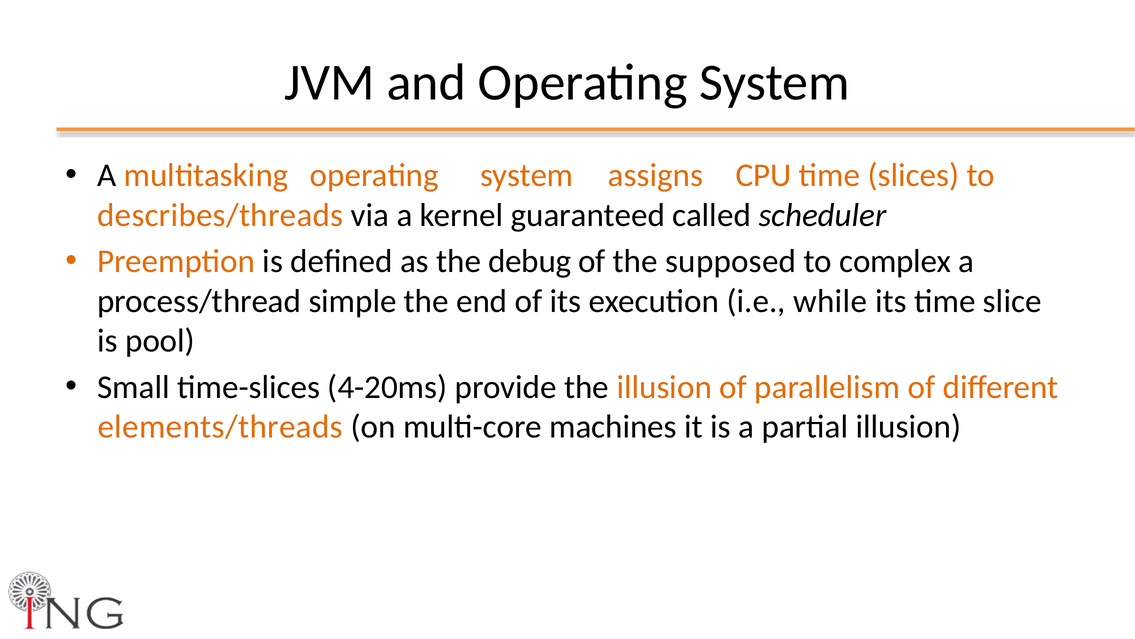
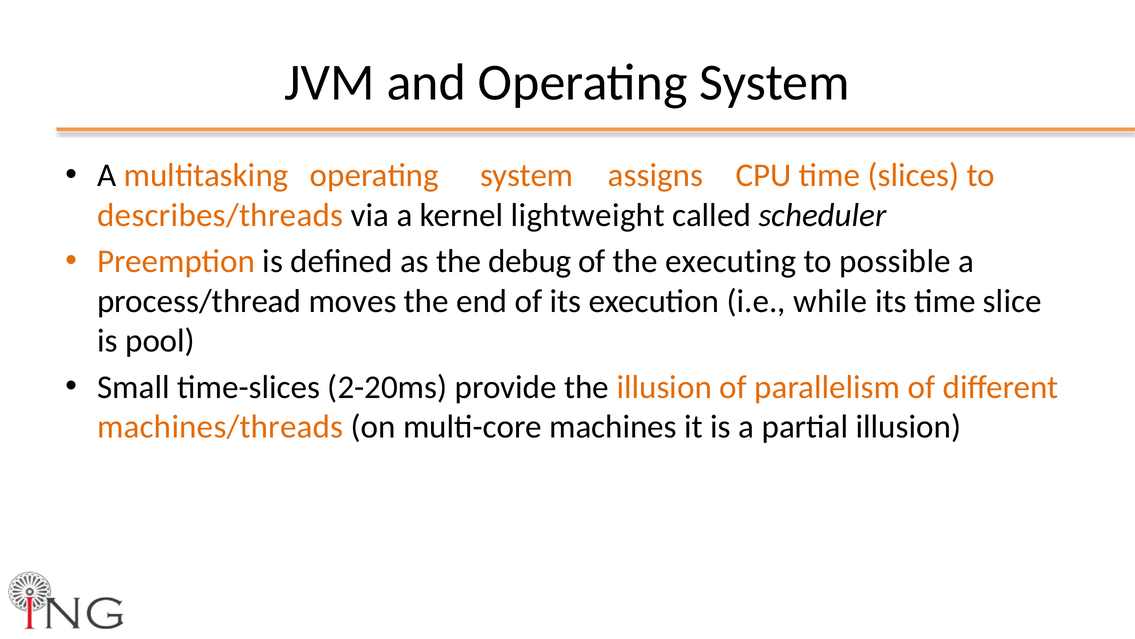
guaranteed: guaranteed -> lightweight (588, 215)
supposed: supposed -> executing (731, 261)
complex: complex -> possible (895, 261)
simple: simple -> moves (353, 301)
4-20ms: 4-20ms -> 2-20ms (387, 387)
elements/threads: elements/threads -> machines/threads (220, 426)
